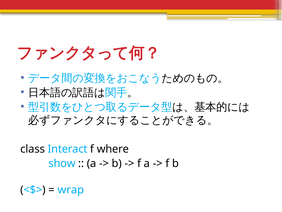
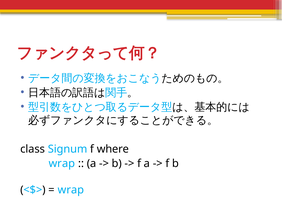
Interact: Interact -> Signum (68, 149)
show: show -> wrap (62, 163)
